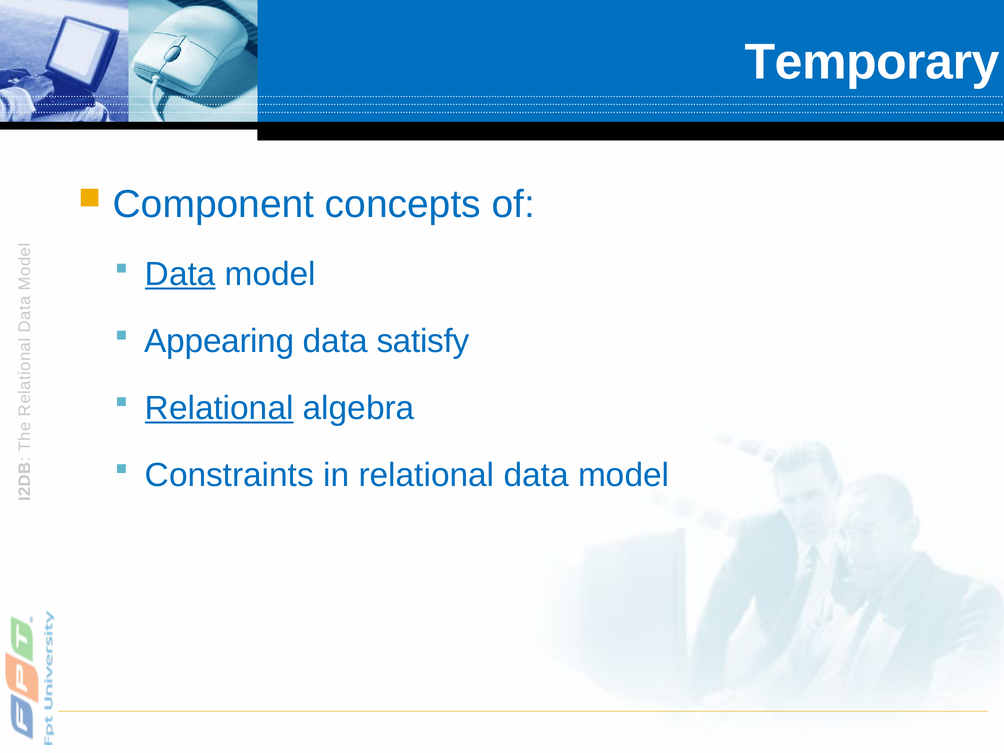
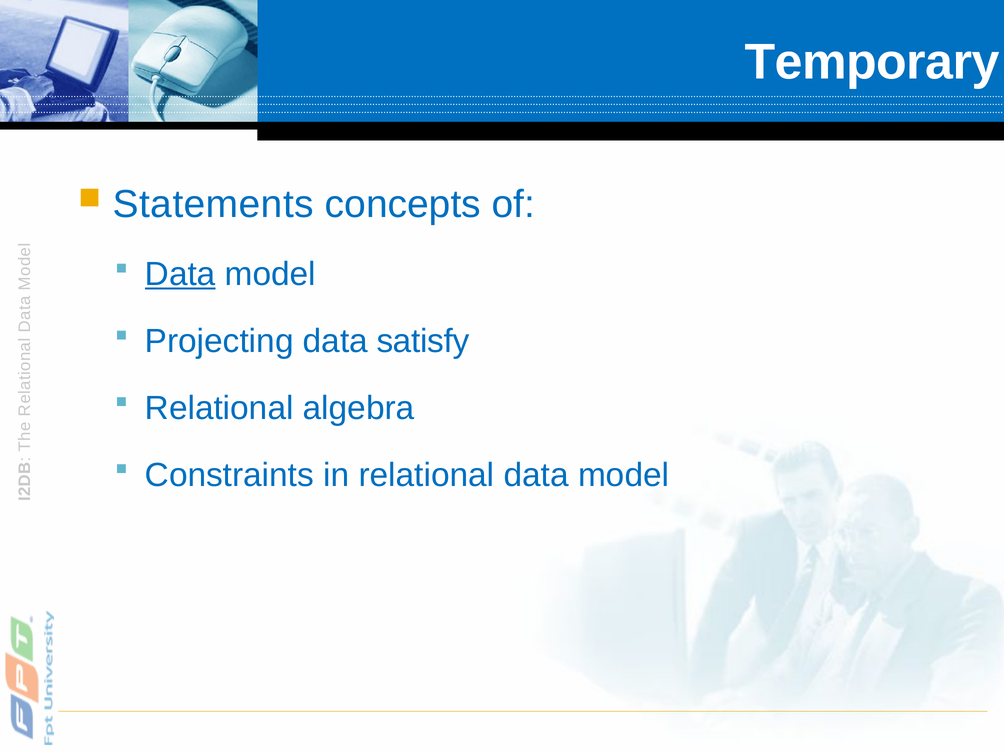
Component: Component -> Statements (213, 204)
Appearing: Appearing -> Projecting (219, 341)
Relational underline: present -> none (219, 408)
